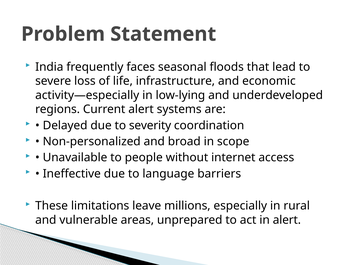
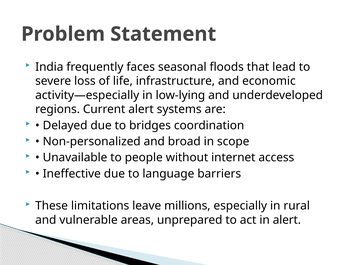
severity: severity -> bridges (150, 125)
